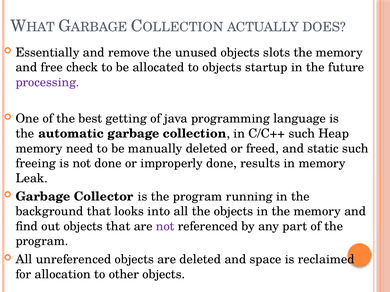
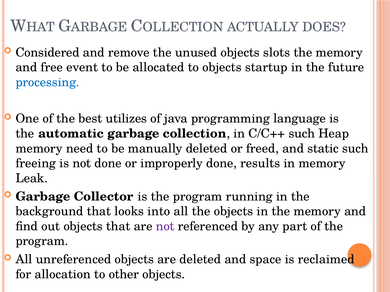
Essentially: Essentially -> Considered (48, 53)
check: check -> event (82, 67)
processing colour: purple -> blue (47, 82)
getting: getting -> utilizes (126, 119)
